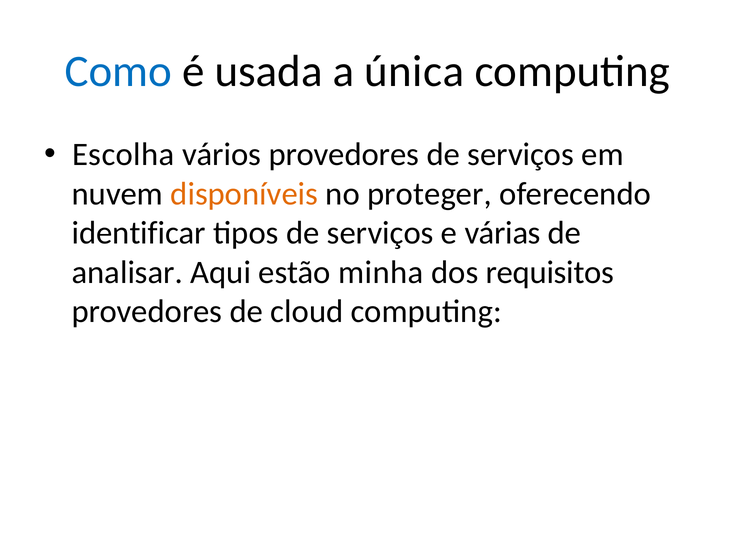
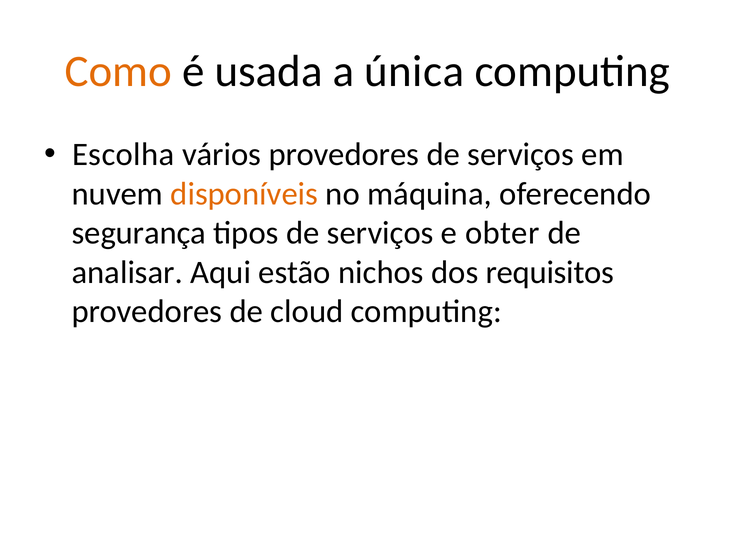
Como colour: blue -> orange (118, 71)
proteger: proteger -> máquina (430, 194)
identificar: identificar -> segurança (139, 233)
várias: várias -> obter (502, 233)
minha: minha -> nichos (381, 272)
